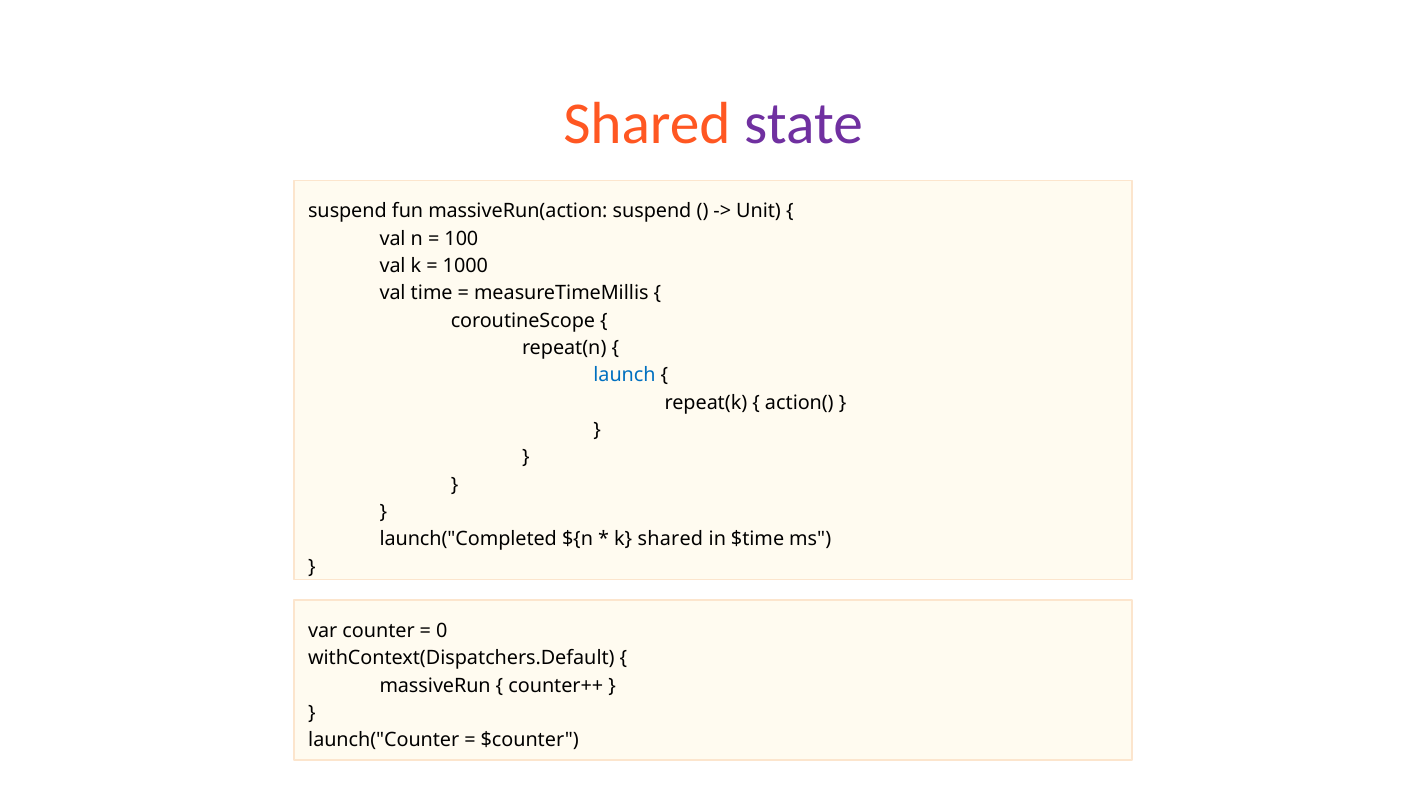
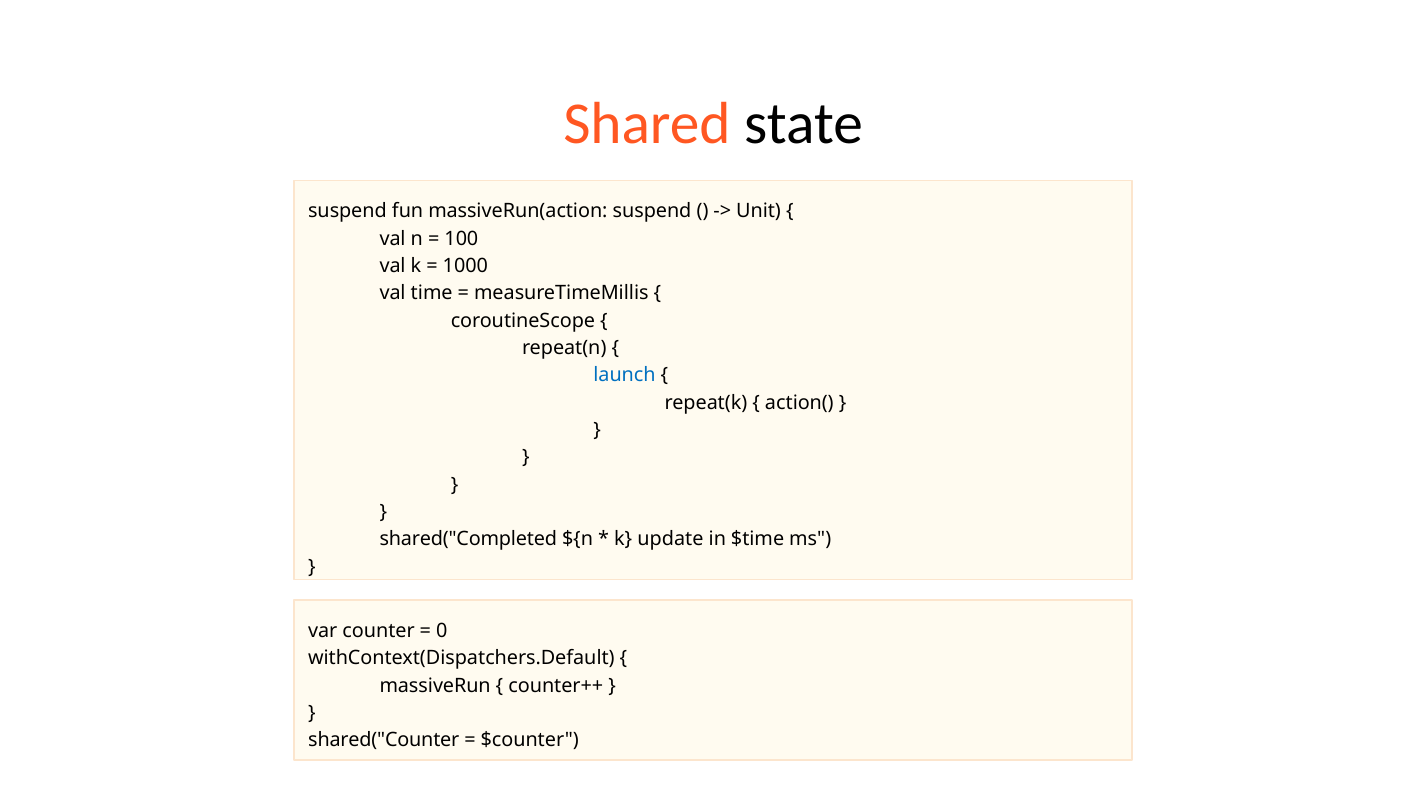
state colour: purple -> black (803, 123)
launch("Completed: launch("Completed -> shared("Completed (468, 539)
k shared: shared -> update (670, 539)
launch("Counter: launch("Counter -> shared("Counter (384, 740)
